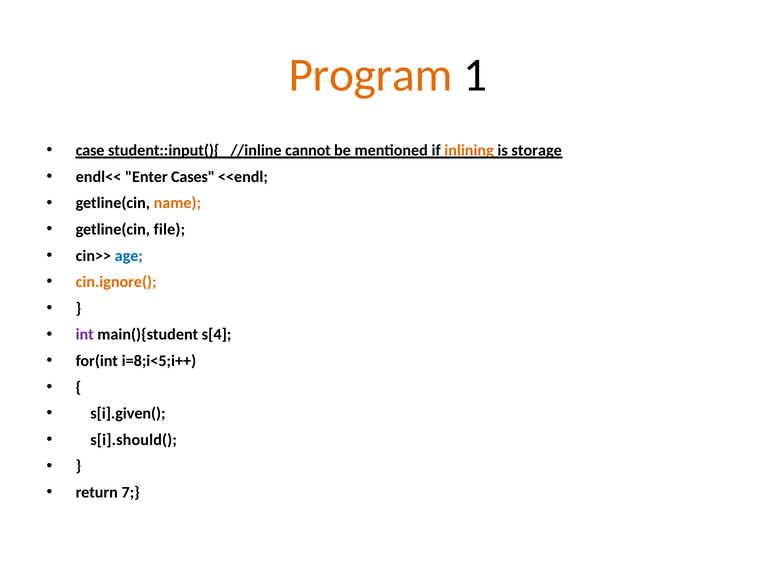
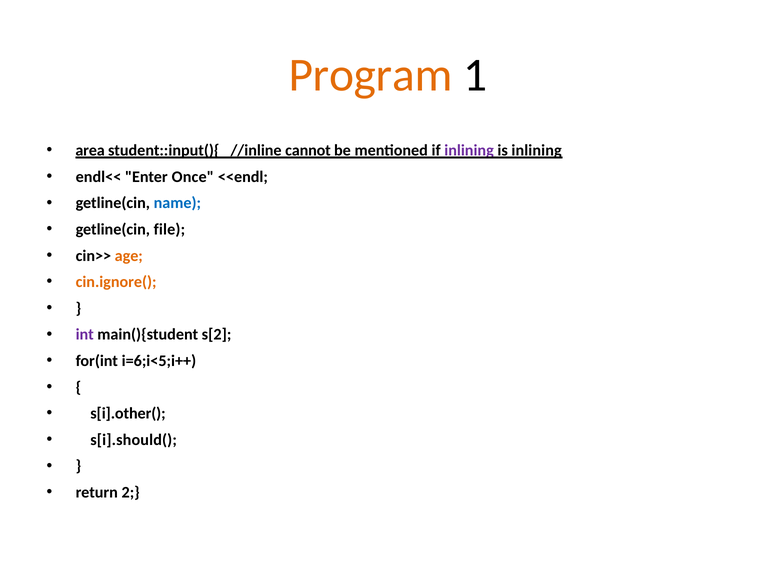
case: case -> area (90, 151)
inlining colour: orange -> purple (469, 151)
is storage: storage -> inlining (537, 151)
Cases: Cases -> Once (193, 177)
name colour: orange -> blue (177, 203)
age colour: blue -> orange (129, 256)
s[4: s[4 -> s[2 (217, 335)
i=8;i<5;i++: i=8;i<5;i++ -> i=6;i<5;i++ (159, 361)
s[i].given(: s[i].given( -> s[i].other( (128, 414)
7: 7 -> 2 (131, 492)
